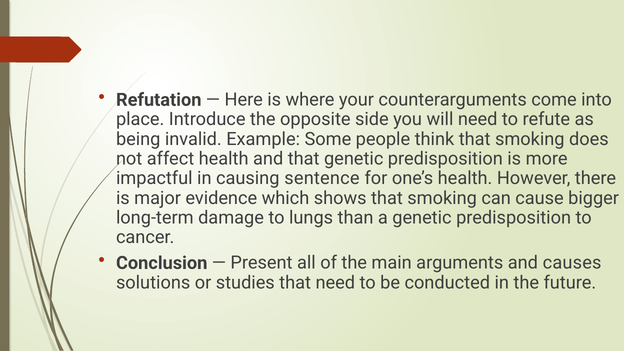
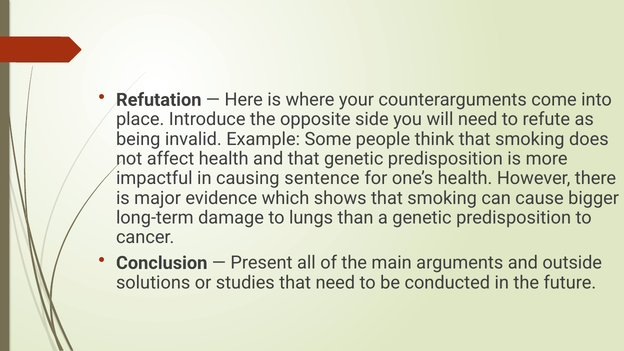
causes: causes -> outside (572, 263)
